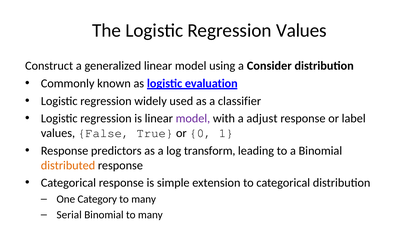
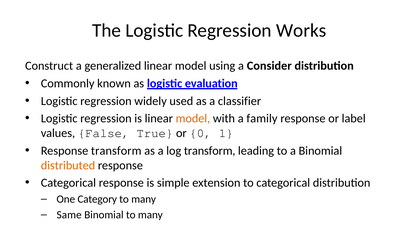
Regression Values: Values -> Works (301, 30)
model colour: purple -> orange (193, 118)
adjust: adjust -> family (262, 118)
Response predictors: predictors -> transform (116, 151)
Serial: Serial -> Same (69, 215)
